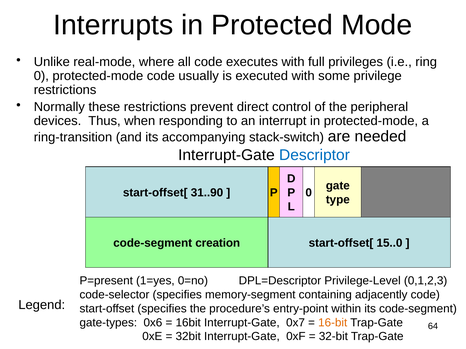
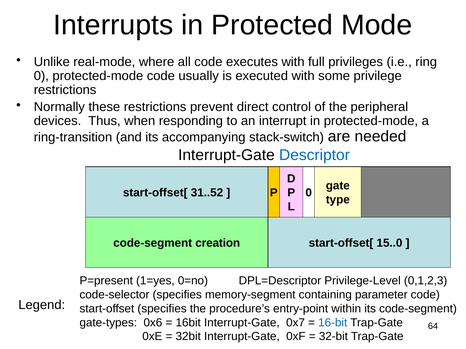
31..90: 31..90 -> 31..52 (207, 193)
adjacently: adjacently -> parameter (381, 295)
16-bit colour: orange -> blue (333, 323)
